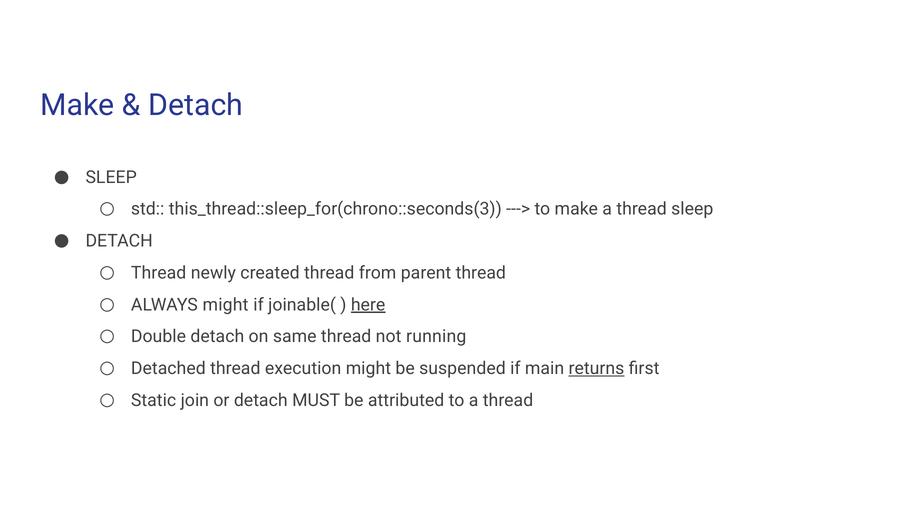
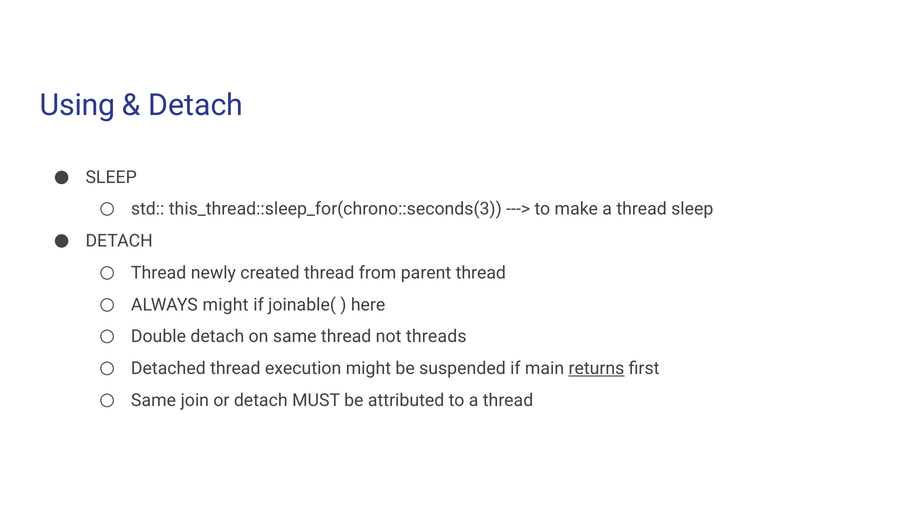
Make: Make -> Using (77, 105)
here underline: present -> none (368, 305)
running: running -> threads (436, 337)
Static: Static -> Same (154, 401)
